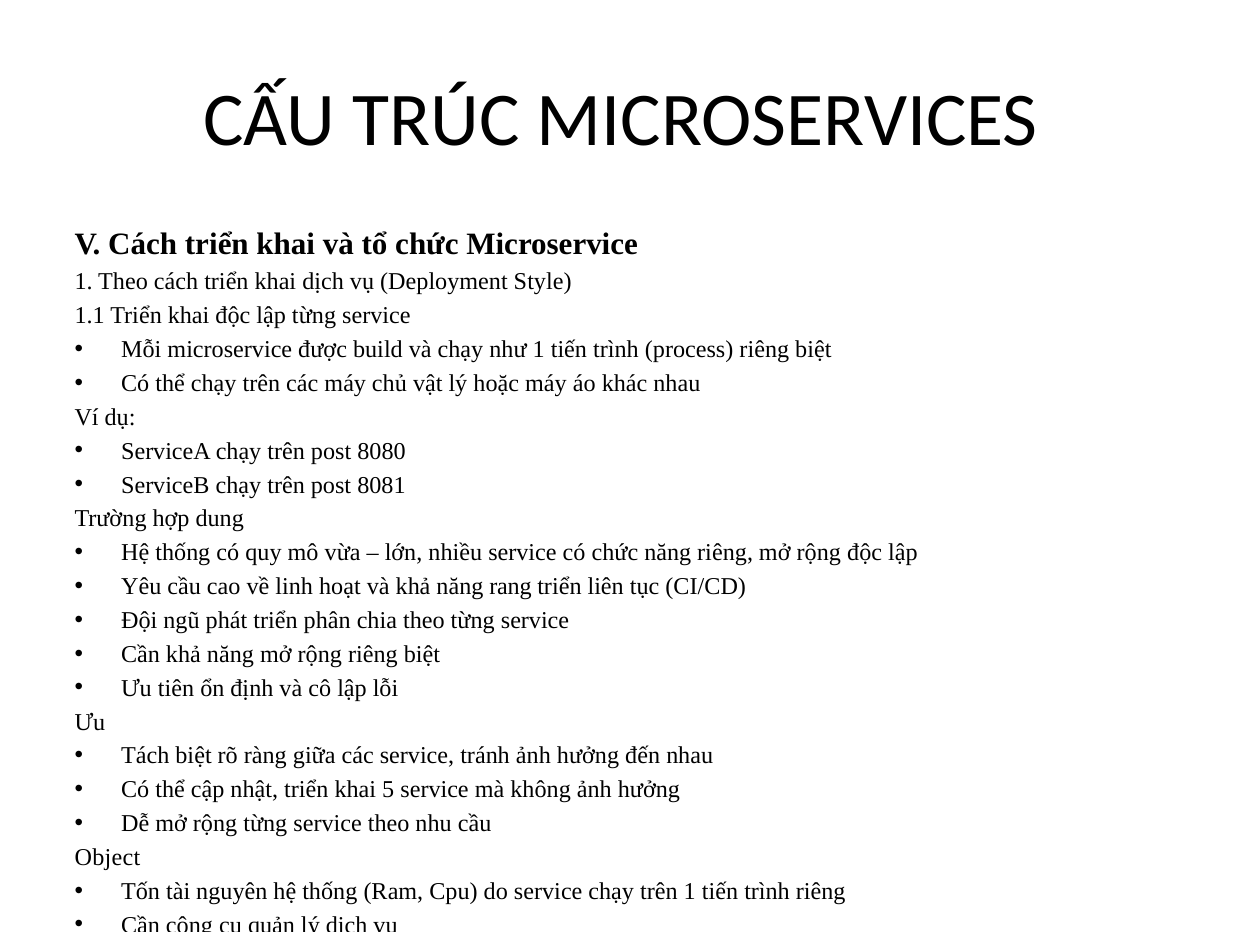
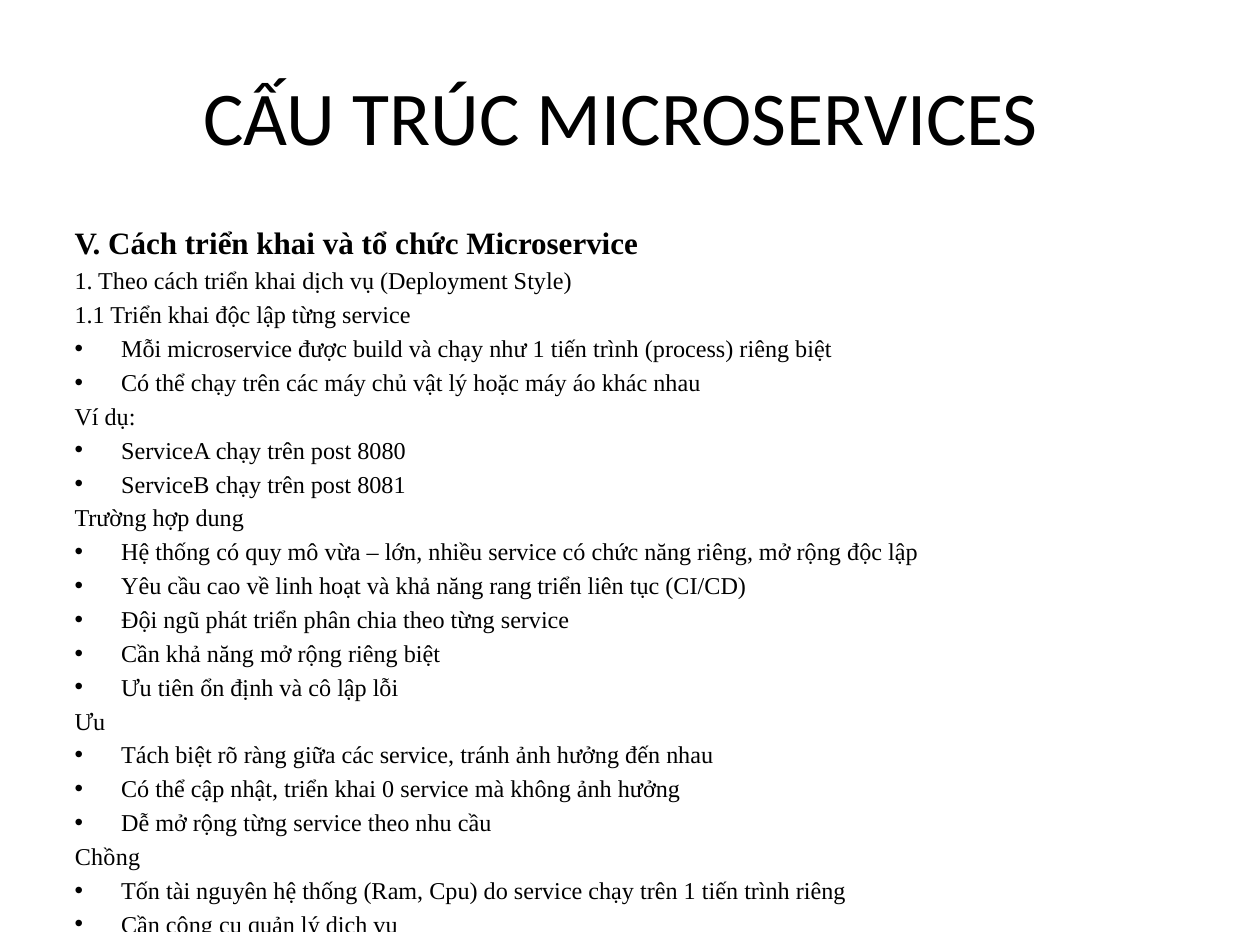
5: 5 -> 0 (388, 789)
Object: Object -> Chồng (107, 857)
